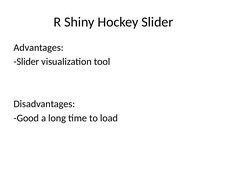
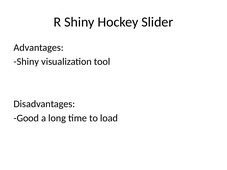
Slider: Slider -> Shiny (26, 62)
